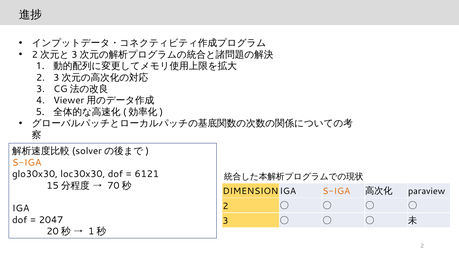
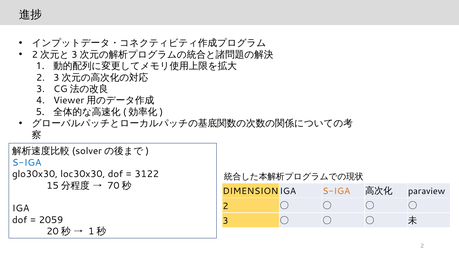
S-IGA colour: orange -> blue (27, 163)
6121: 6121 -> 3122 (147, 174)
2047: 2047 -> 2059 (51, 220)
